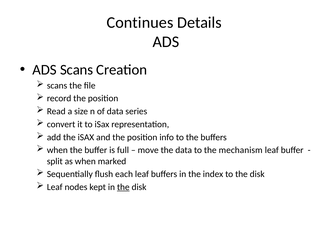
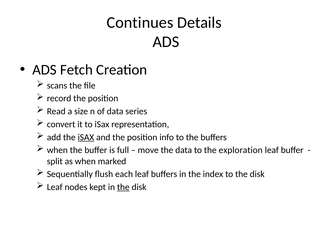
ADS Scans: Scans -> Fetch (77, 70)
iSAX underline: none -> present (86, 137)
mechanism: mechanism -> exploration (241, 150)
